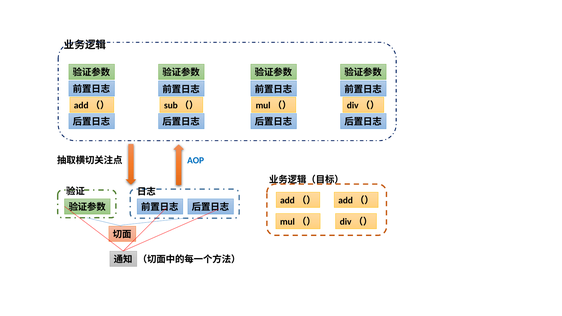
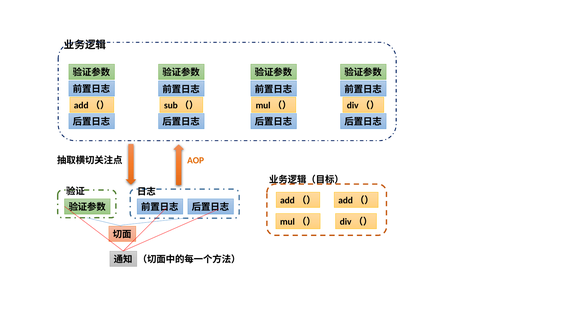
AOP colour: blue -> orange (196, 160)
